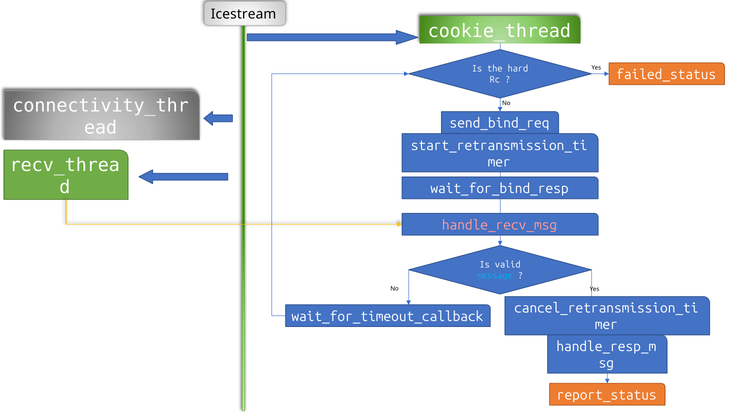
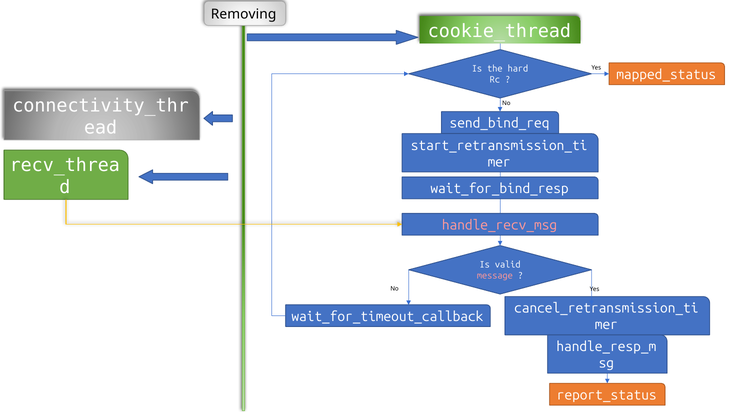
Icestream: Icestream -> Removing (244, 14)
failed_status: failed_status -> mapped_status (666, 75)
message colour: light blue -> pink (495, 276)
